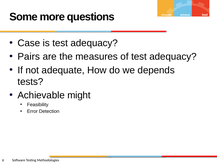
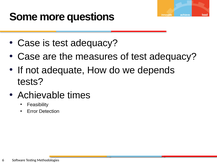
Pairs: Pairs -> Case (29, 57)
might: might -> times (79, 95)
